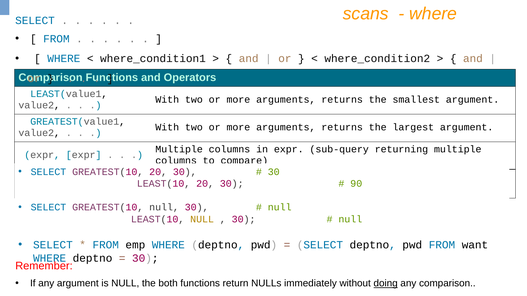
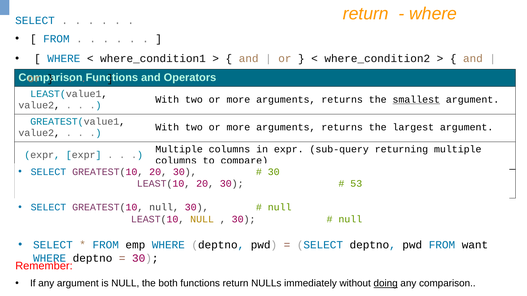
scans: scans -> return (366, 14)
smallest underline: none -> present (416, 100)
90: 90 -> 53 (356, 184)
